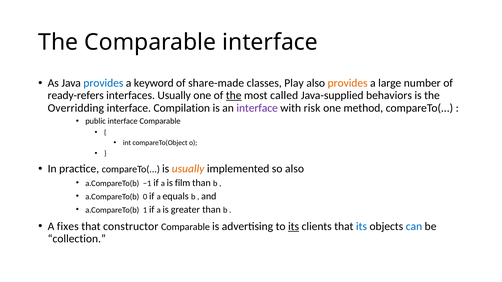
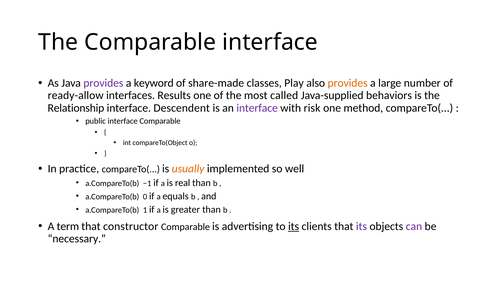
provides colour: blue -> purple (103, 83)
ready-refers: ready-refers -> ready-allow (76, 96)
interfaces Usually: Usually -> Results (174, 96)
the underline: present -> none (234, 96)
Overridding: Overridding -> Relationship (76, 108)
Compilation: Compilation -> Descendent (182, 108)
so also: also -> well (295, 169)
film: film -> real (183, 183)
fixes: fixes -> term (68, 227)
its colour: blue -> purple (361, 227)
can colour: blue -> purple (414, 227)
collection: collection -> necessary (77, 239)
